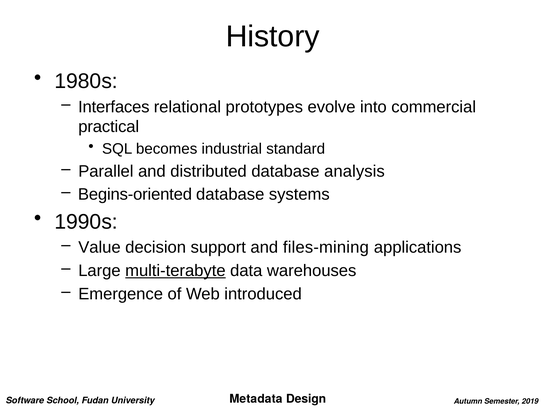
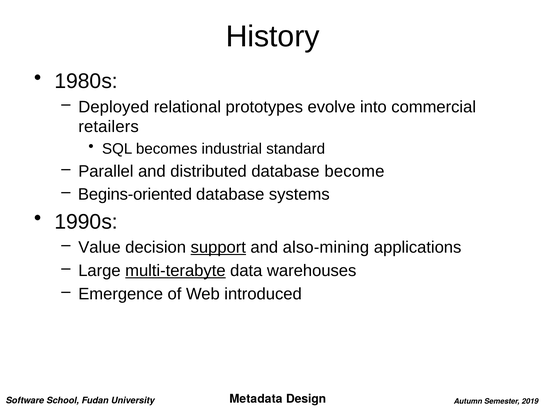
Interfaces: Interfaces -> Deployed (114, 107)
practical: practical -> retailers (109, 127)
analysis: analysis -> become (354, 171)
support underline: none -> present (218, 247)
files-mining: files-mining -> also-mining (326, 247)
